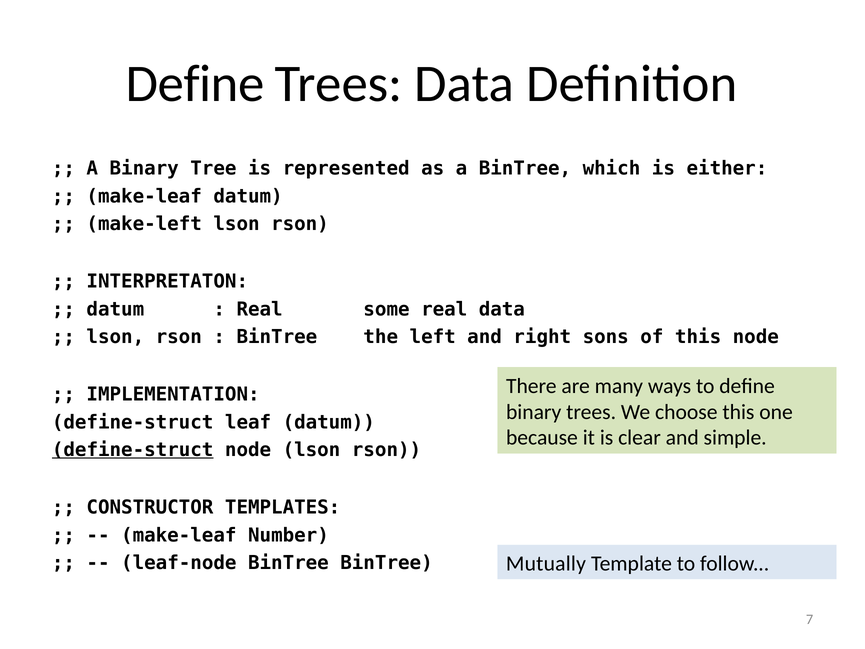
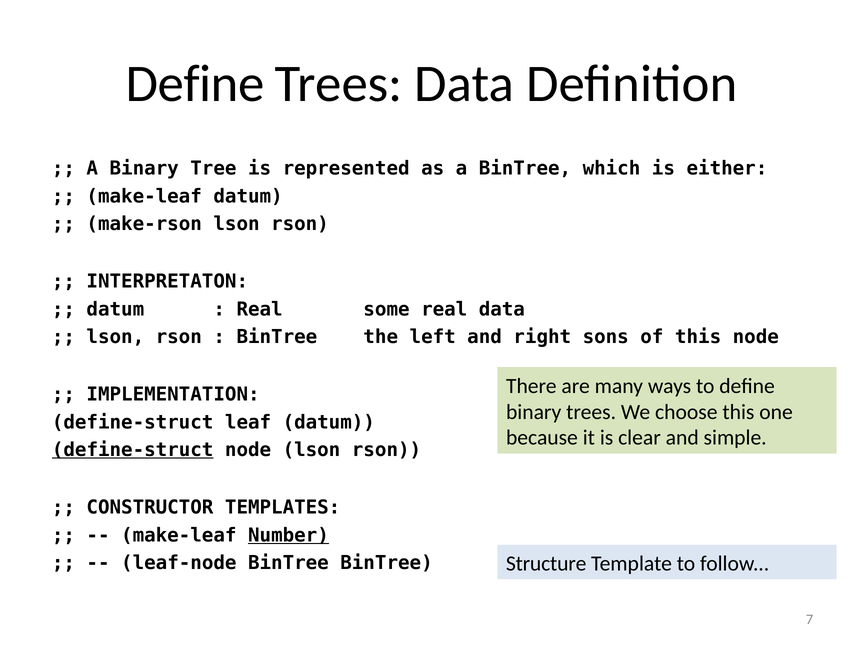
make-left: make-left -> make-rson (144, 224)
Number underline: none -> present (288, 535)
Mutually: Mutually -> Structure (546, 563)
